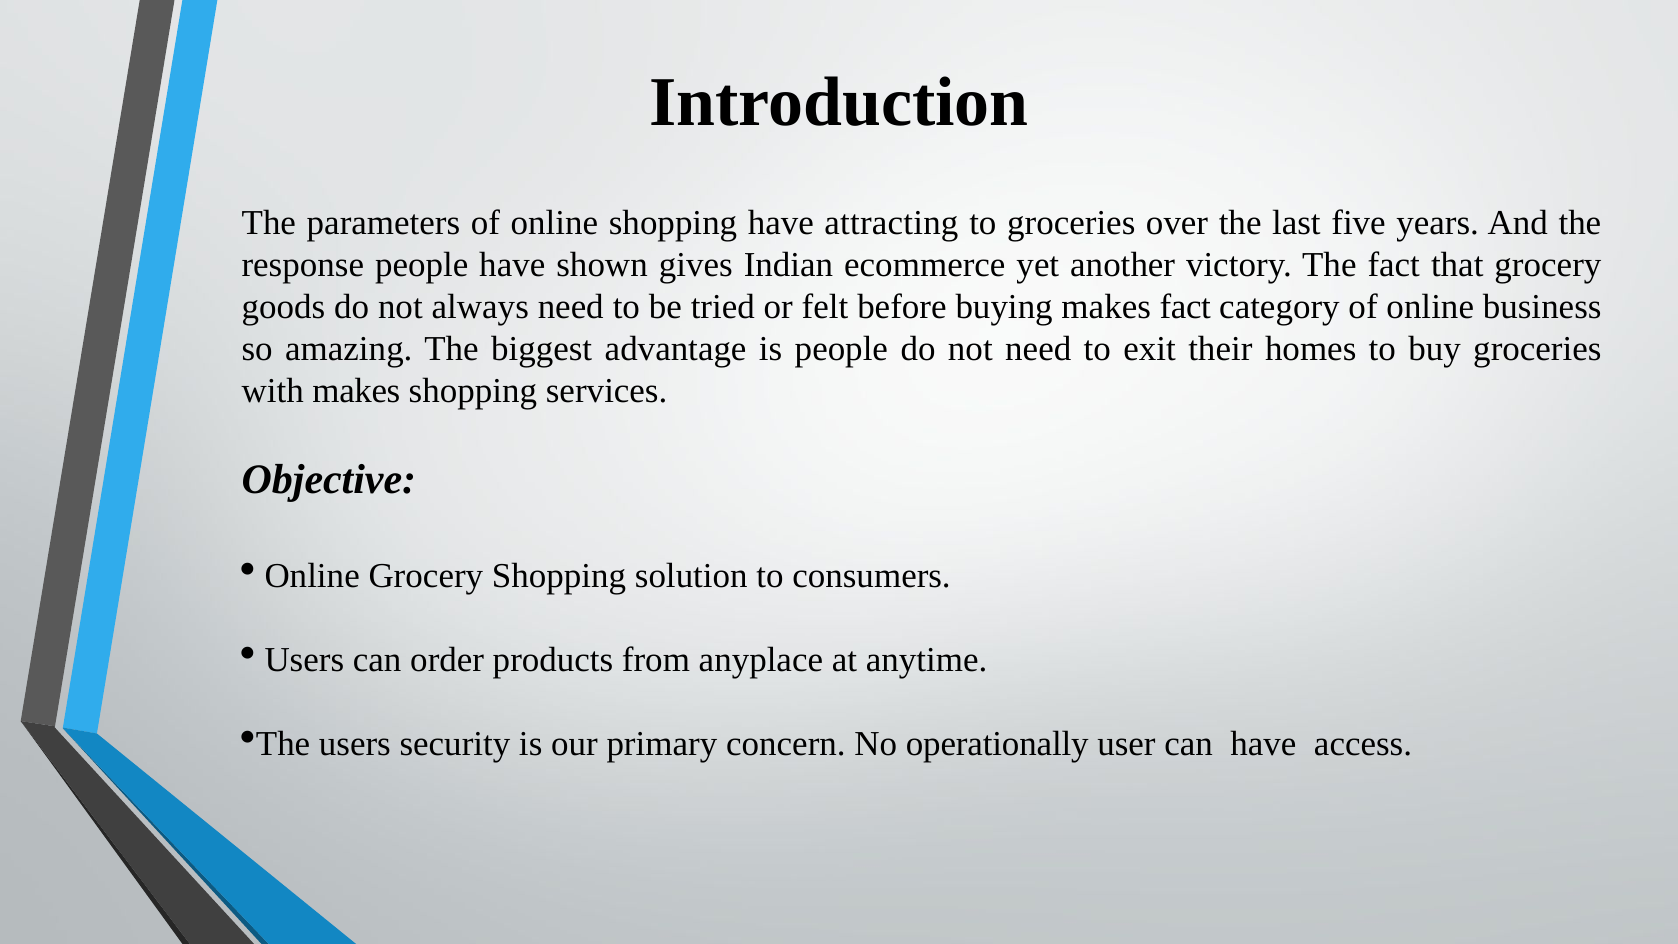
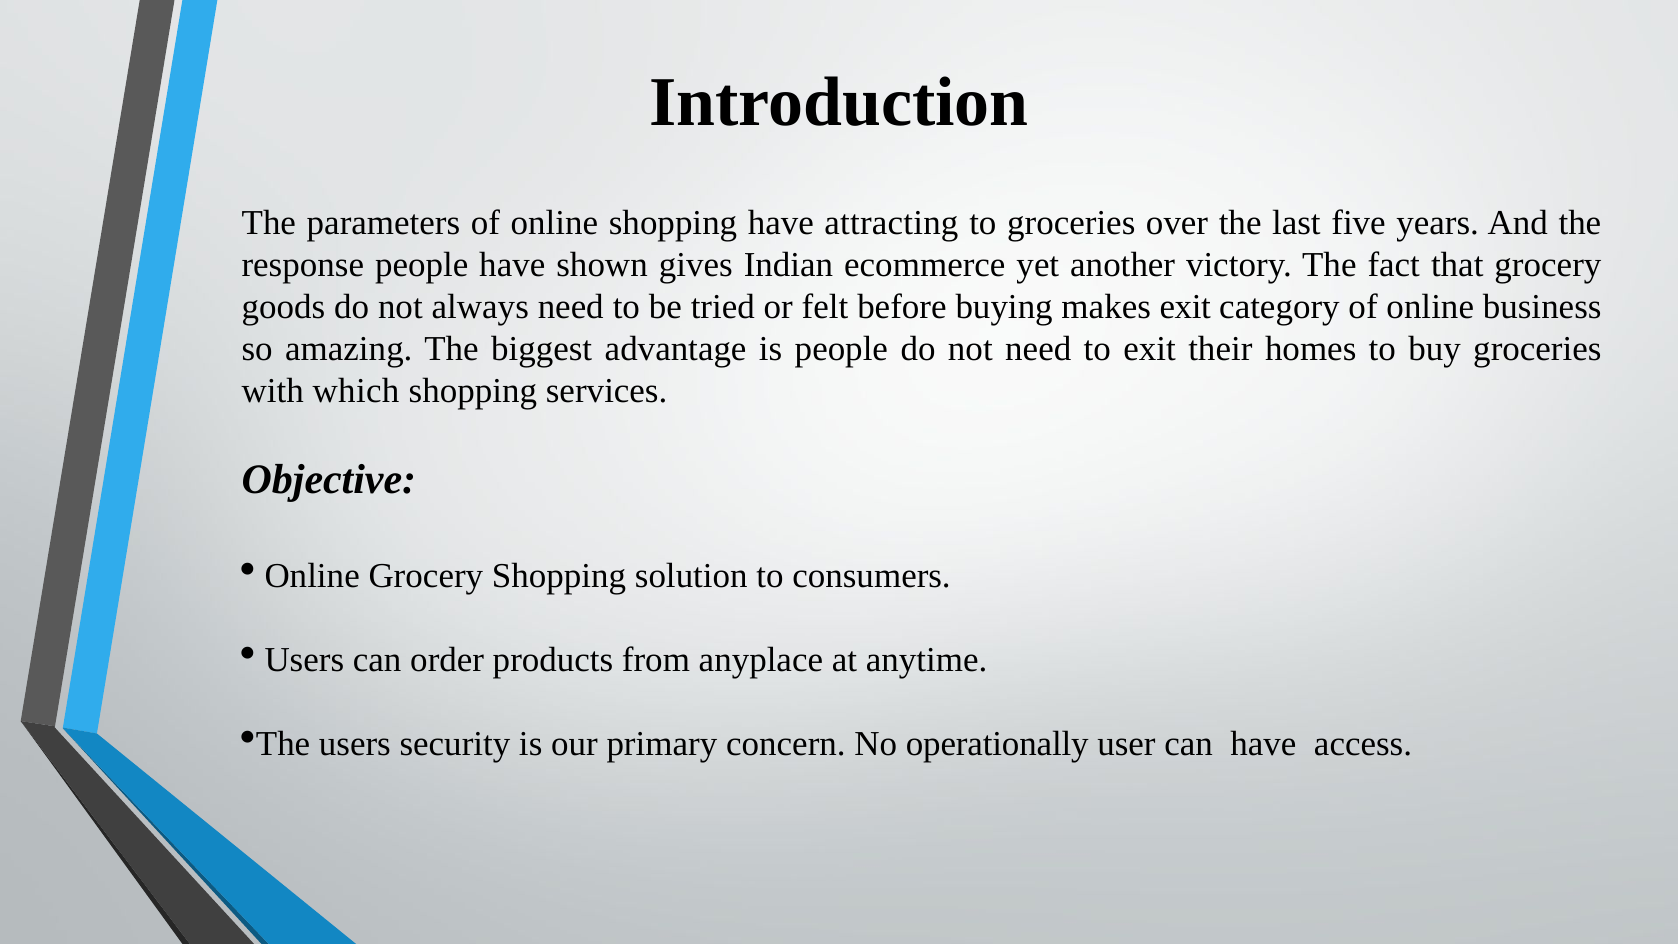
makes fact: fact -> exit (1185, 307)
with makes: makes -> which (356, 391)
